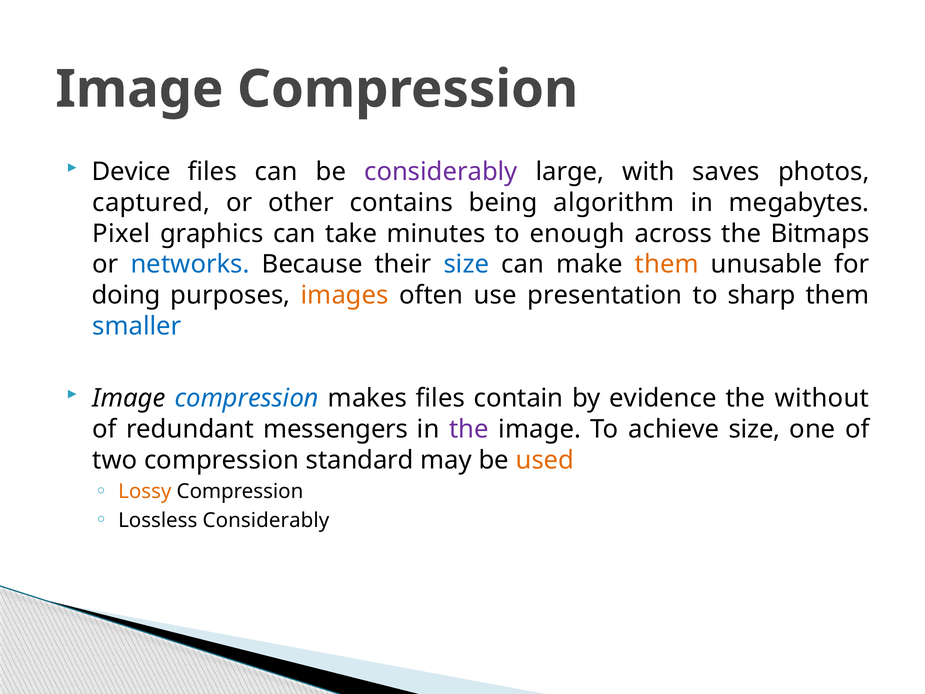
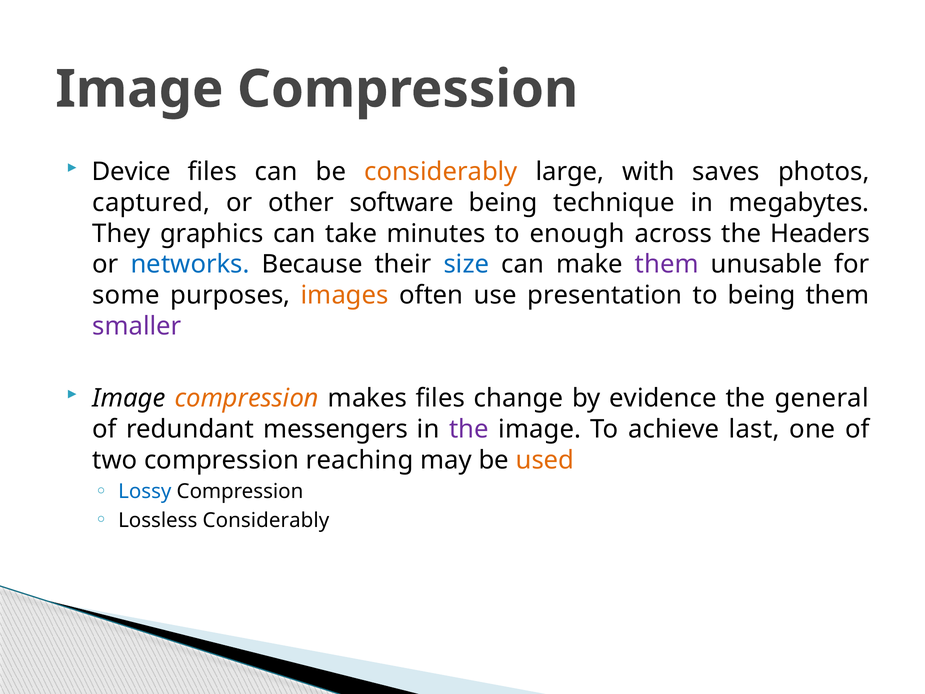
considerably colour: purple -> orange (441, 172)
contains: contains -> software (402, 203)
algorithm: algorithm -> technique (614, 203)
Pixel: Pixel -> They (121, 233)
Bitmaps: Bitmaps -> Headers (820, 233)
them colour: orange -> purple (667, 264)
doing: doing -> some (126, 295)
to sharp: sharp -> being (762, 295)
smaller colour: blue -> purple (137, 326)
compression colour: blue -> orange (247, 398)
contain: contain -> change (518, 398)
without: without -> general (822, 398)
achieve size: size -> last (754, 429)
standard: standard -> reaching (360, 460)
Lossy colour: orange -> blue (145, 491)
